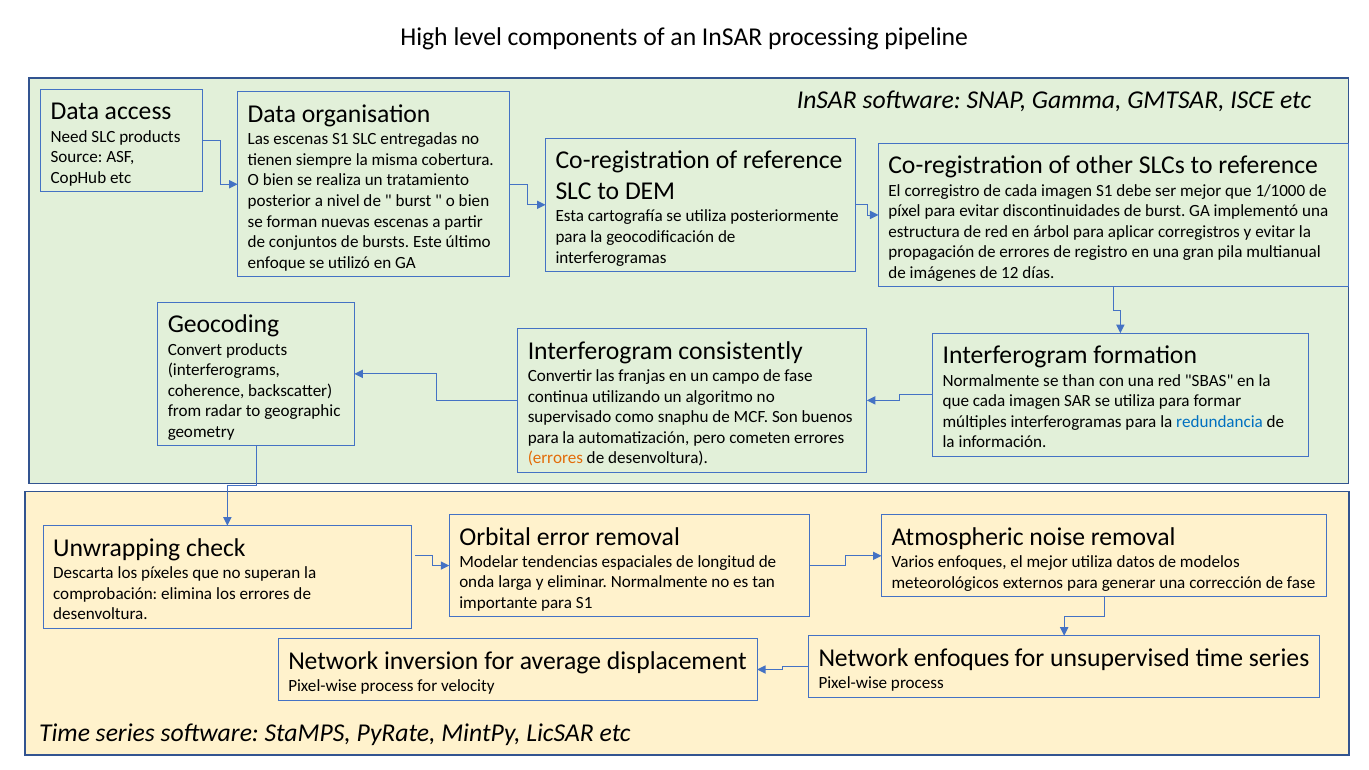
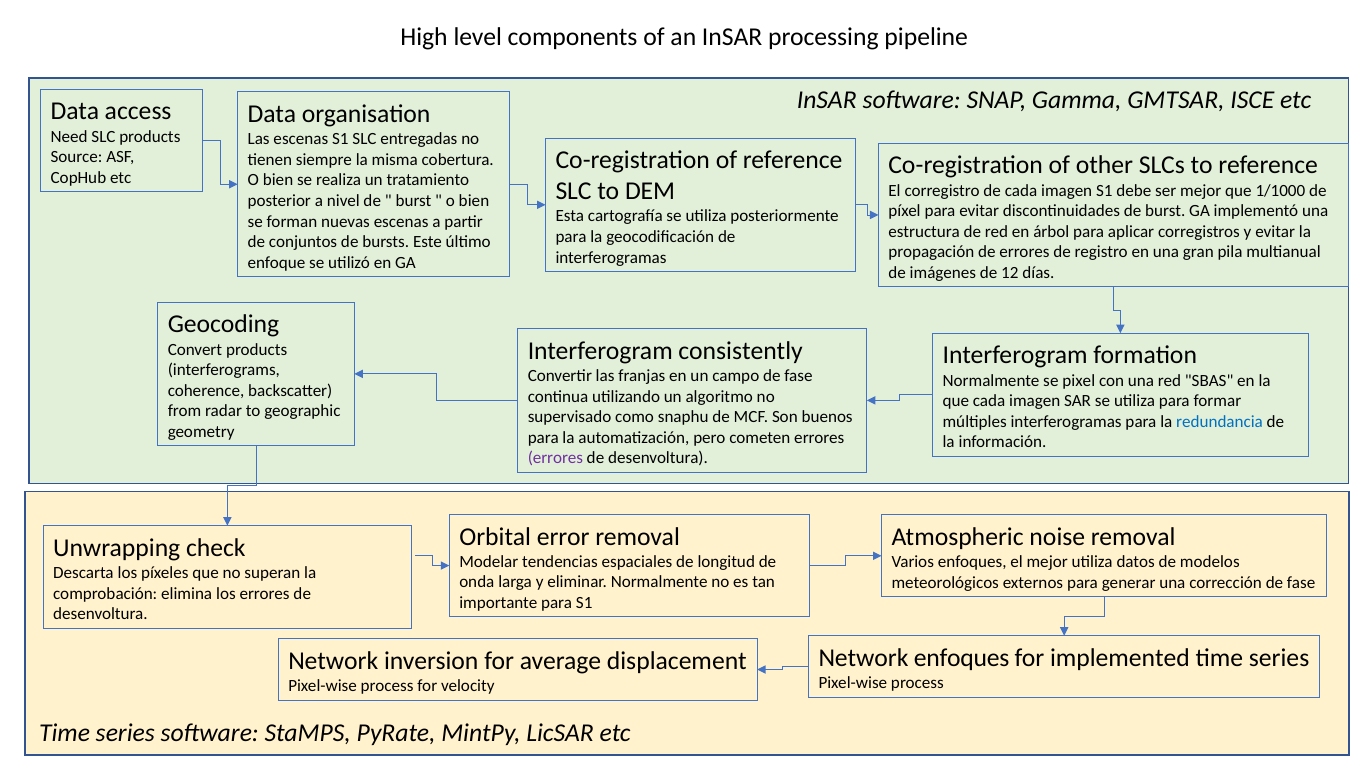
than: than -> pixel (1079, 380)
errores colour: orange -> purple (555, 458)
unsupervised: unsupervised -> implemented (1120, 658)
